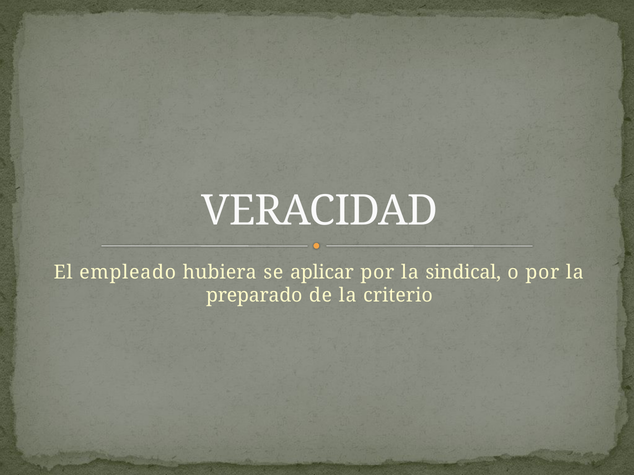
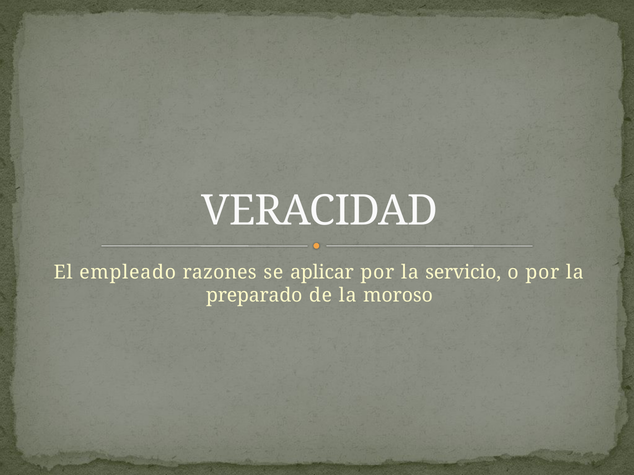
hubiera: hubiera -> razones (220, 273)
sindical: sindical -> servicio (463, 273)
criterio: criterio -> moroso (398, 296)
